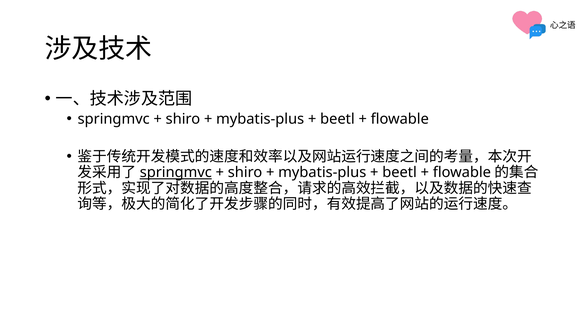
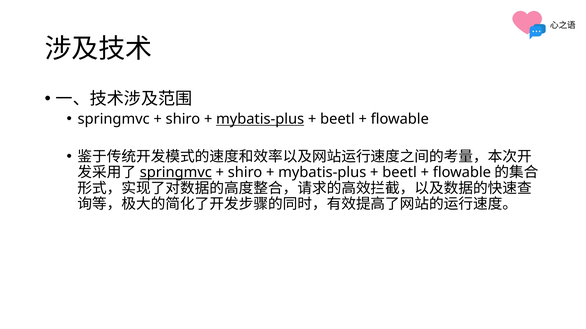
mybatis-plus underline: none -> present (260, 119)
